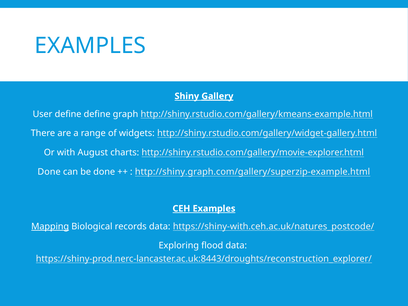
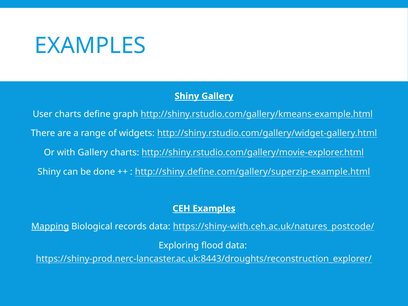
Gallery underline: present -> none (217, 96)
User define: define -> charts (68, 114)
with August: August -> Gallery (93, 153)
Done: Done -> Shiny (49, 172)
http://shiny.graph.com/gallery/superzip-example.html: http://shiny.graph.com/gallery/superzip-example.html -> http://shiny.define.com/gallery/superzip-example.html (253, 172)
